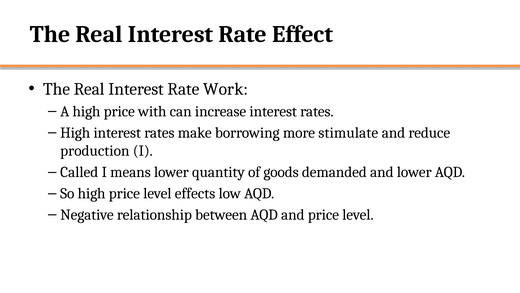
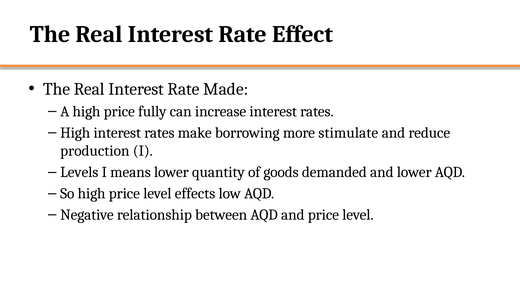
Work: Work -> Made (226, 89)
with: with -> fully (152, 111)
Called: Called -> Levels (79, 172)
